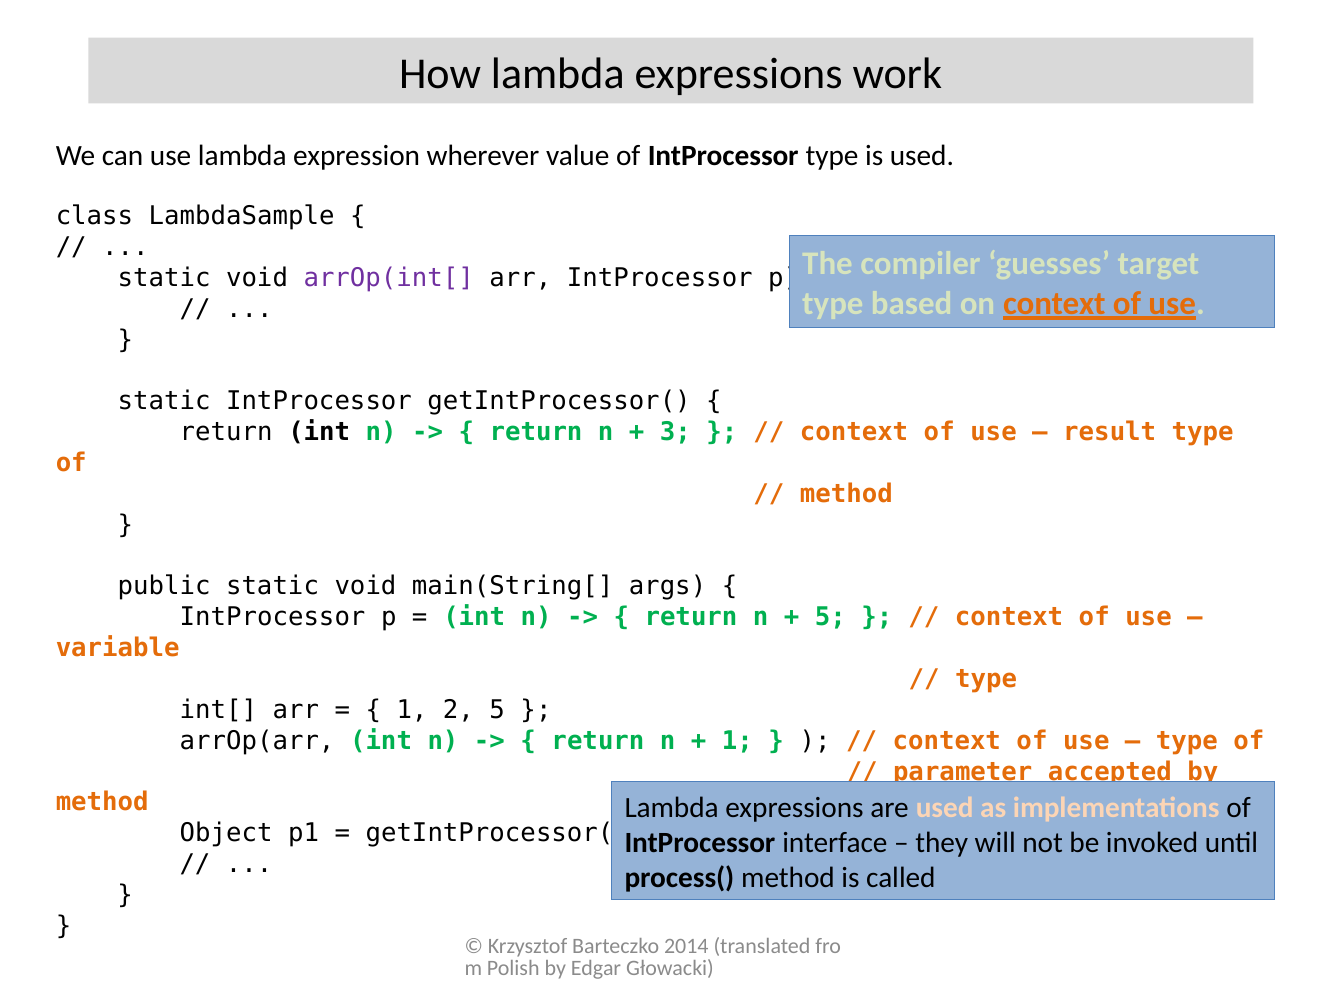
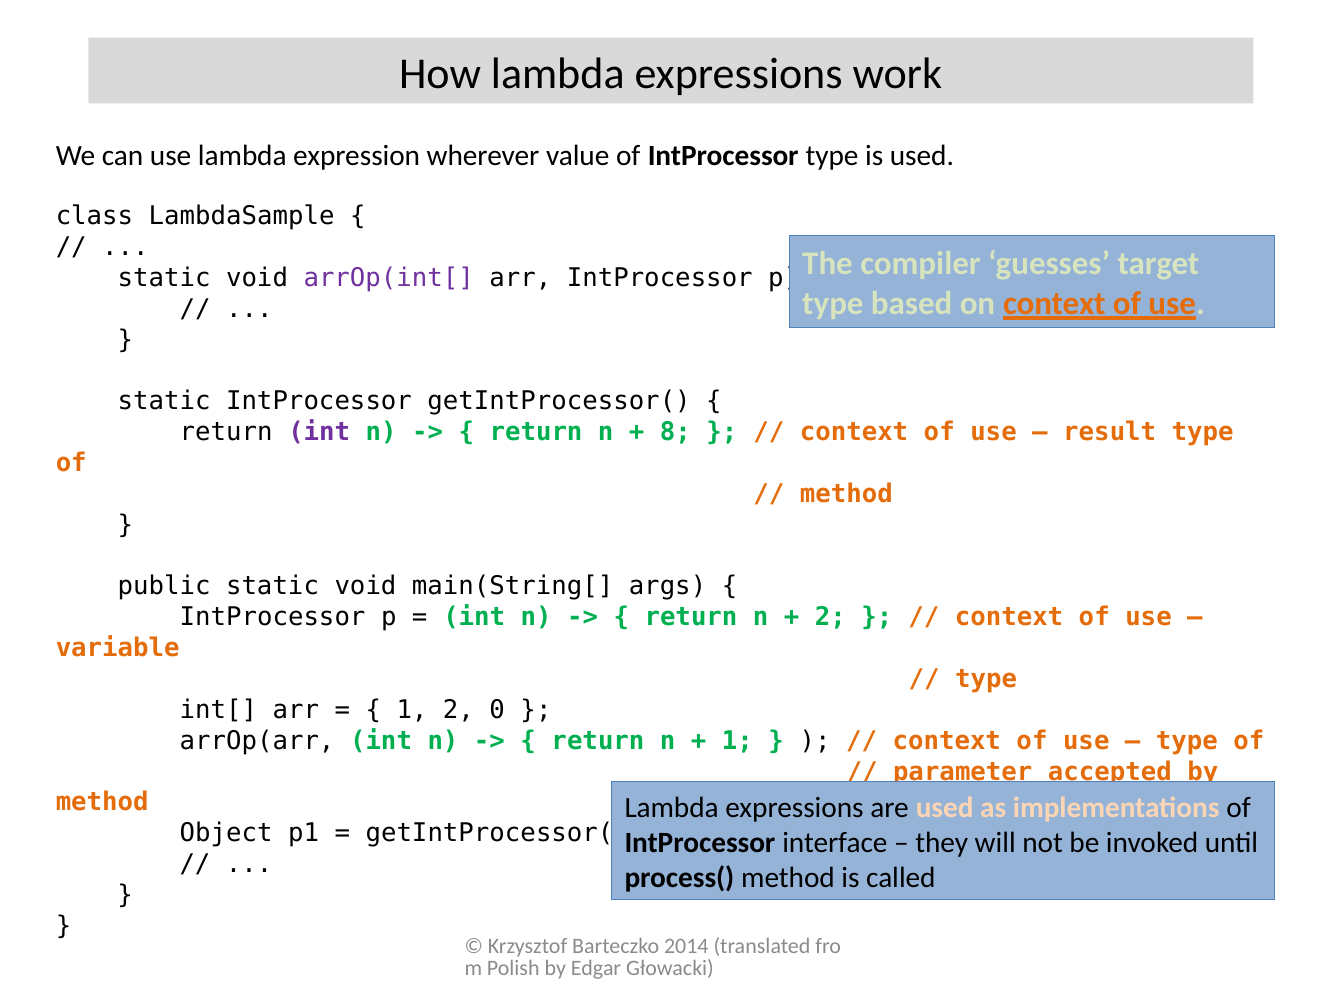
int colour: black -> purple (319, 432)
3: 3 -> 8 (675, 432)
5: 5 -> 2 (830, 617)
2 5: 5 -> 0 (497, 710)
